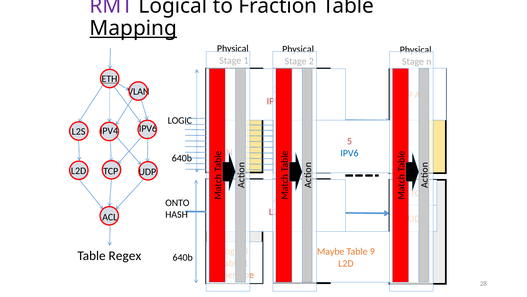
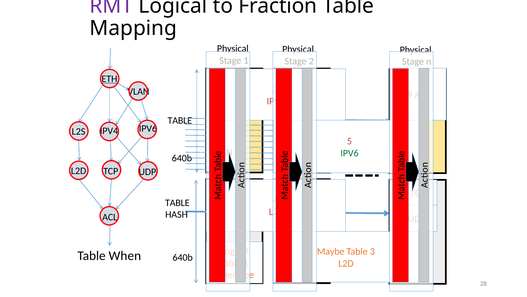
Mapping underline: present -> none (133, 28)
LOGIC: LOGIC -> TABLE (180, 120)
IPV6 colour: blue -> green (349, 153)
ONTO: ONTO -> TABLE (177, 202)
Table 9: 9 -> 3 (372, 251)
Regex: Regex -> When (125, 255)
